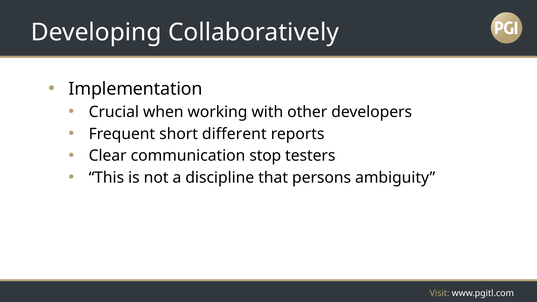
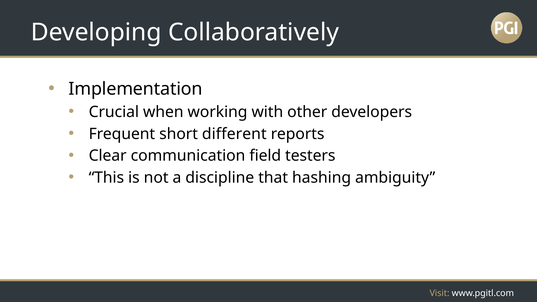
stop: stop -> field (265, 156)
persons: persons -> hashing (322, 178)
